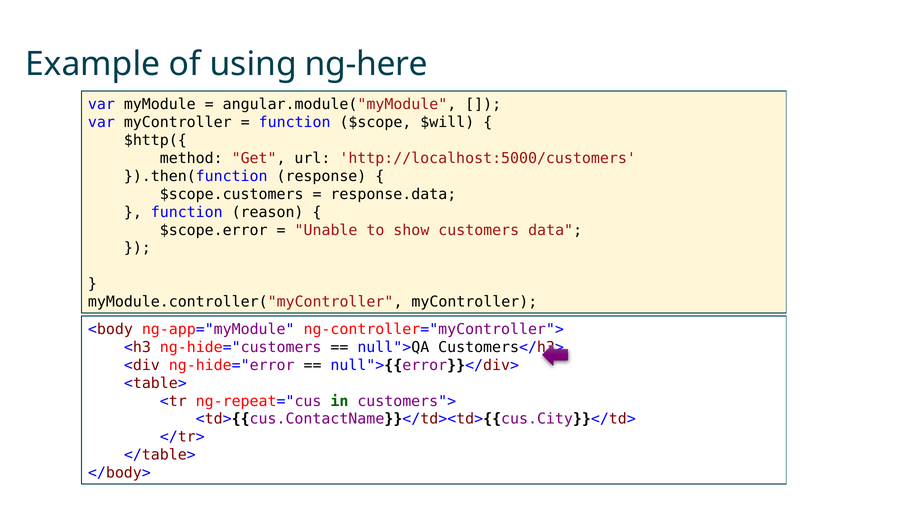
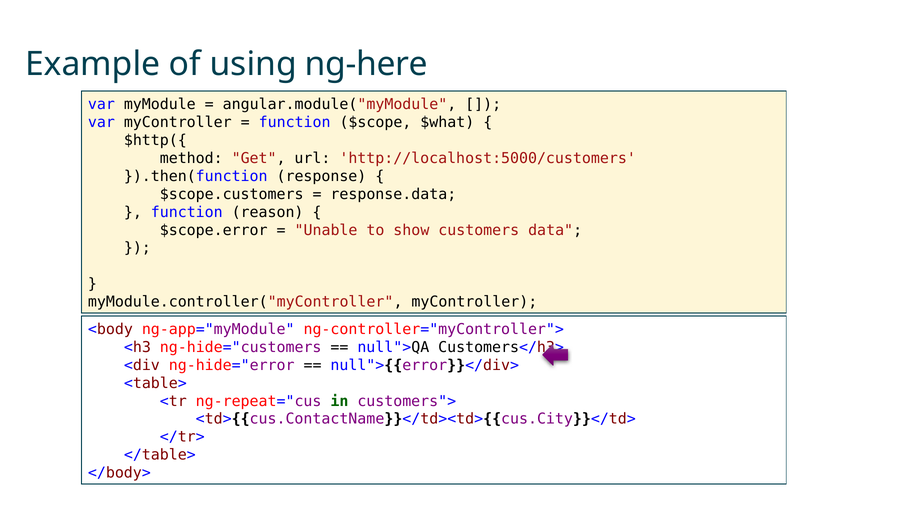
$will: $will -> $what (447, 122)
